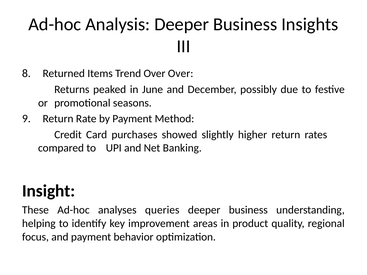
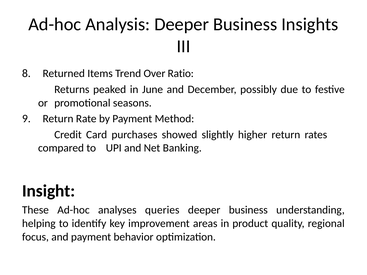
Over Over: Over -> Ratio (181, 74)
